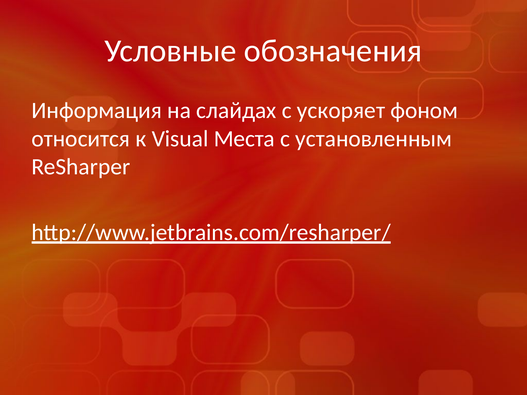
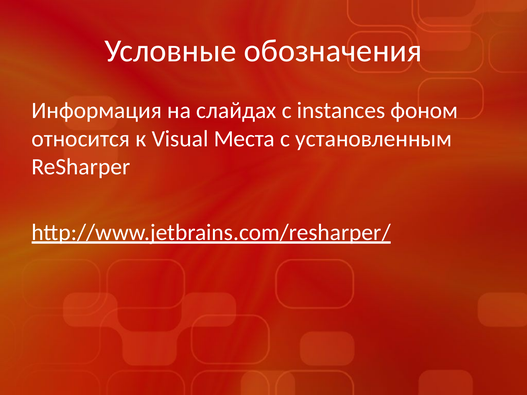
ускоряет: ускоряет -> instances (341, 111)
